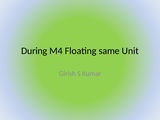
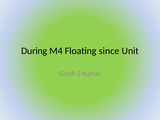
same: same -> since (109, 51)
